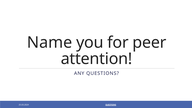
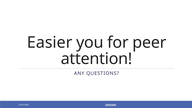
Name: Name -> Easier (50, 43)
